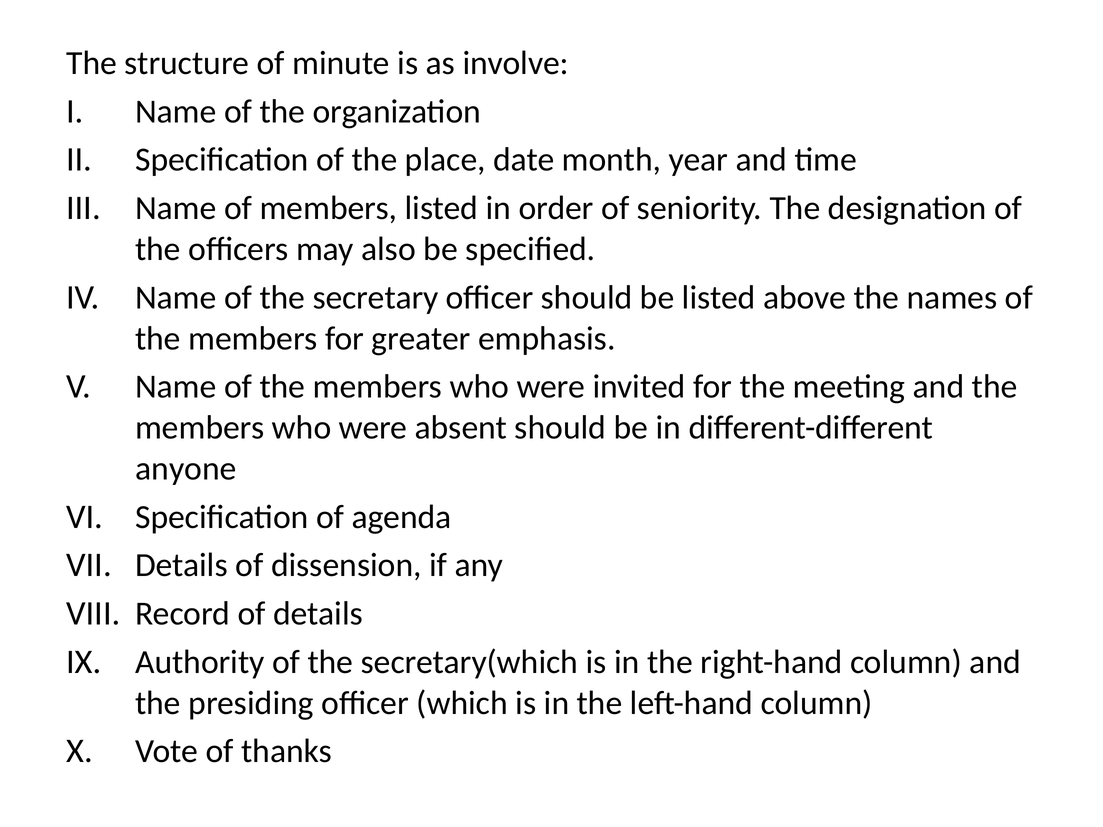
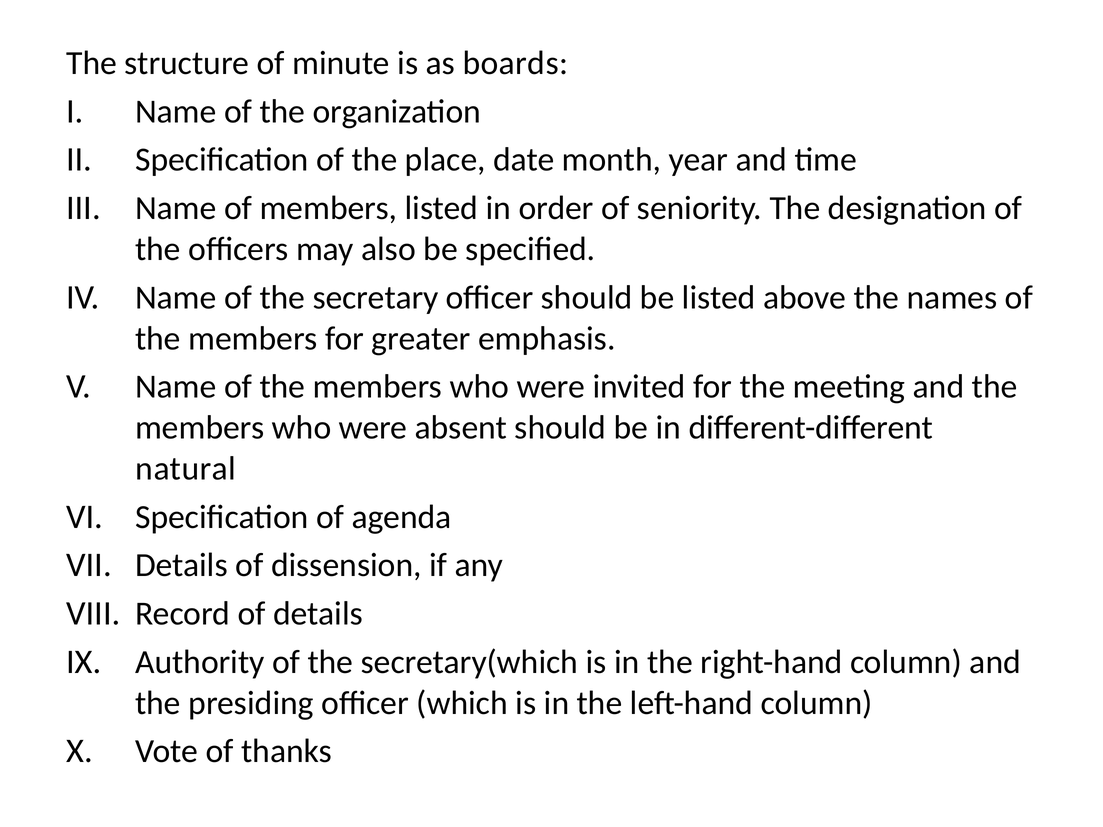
involve: involve -> boards (515, 63)
anyone: anyone -> natural (186, 469)
